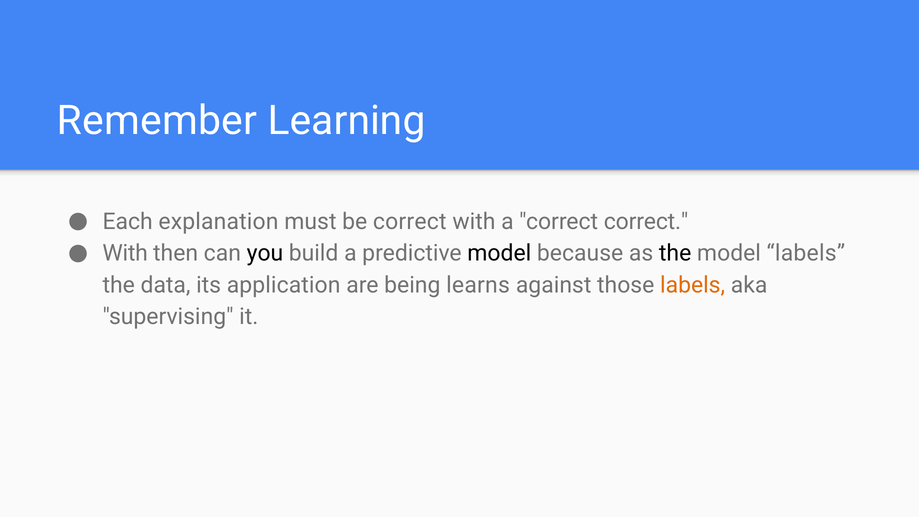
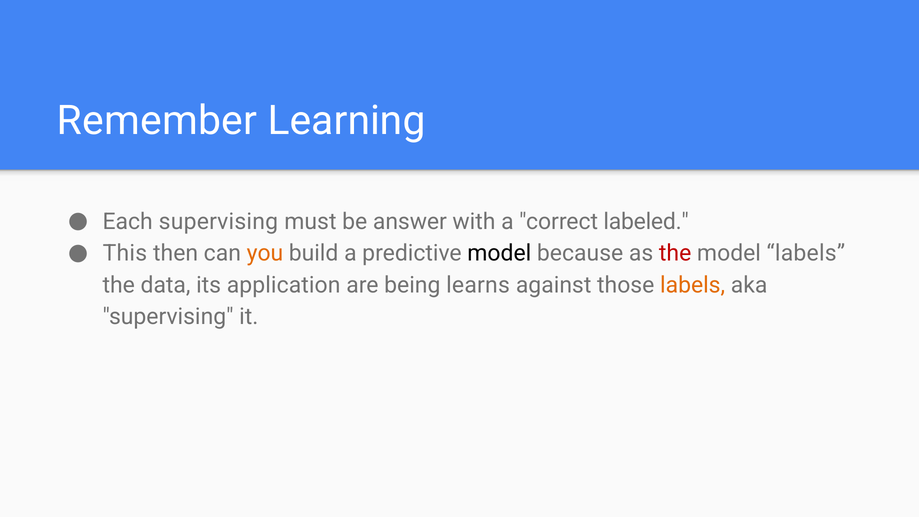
Each explanation: explanation -> supervising (218, 222)
be correct: correct -> answer (410, 222)
correct correct: correct -> labeled (646, 222)
With: With -> This (125, 253)
you colour: black -> orange (265, 253)
the colour: black -> red (675, 253)
